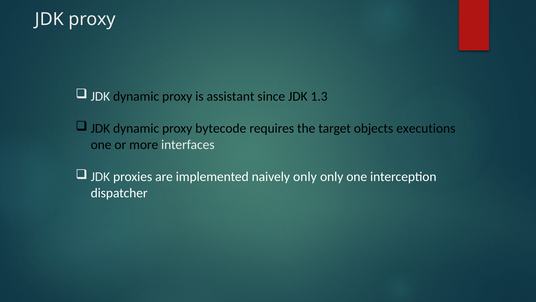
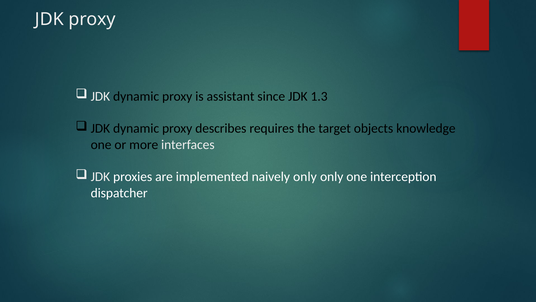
bytecode: bytecode -> describes (221, 128)
executions: executions -> knowledge (426, 128)
